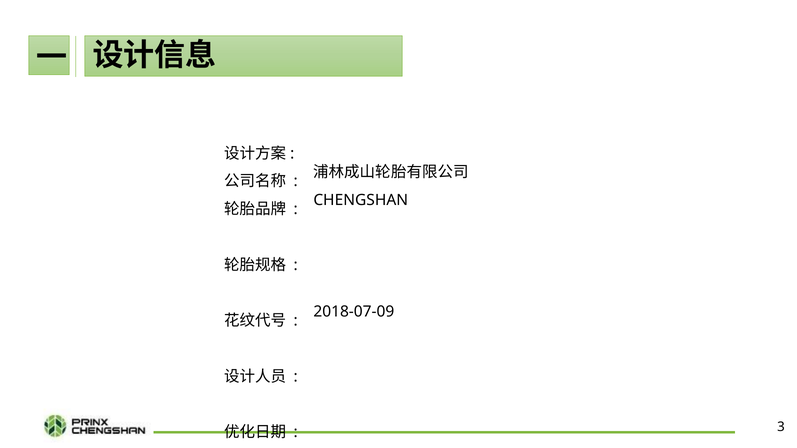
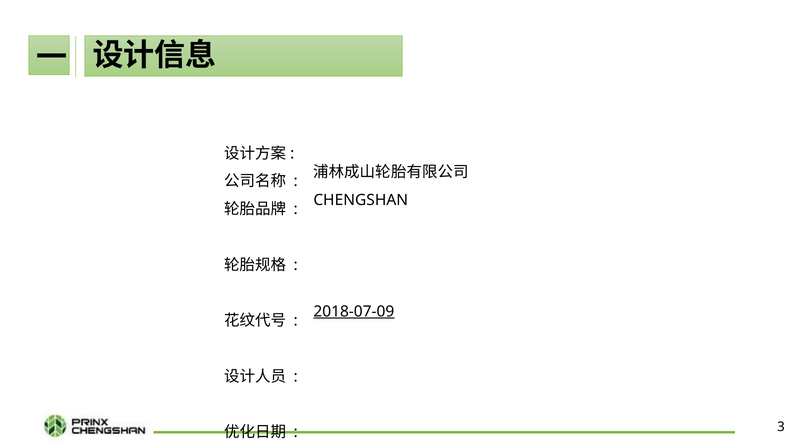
2018-07-09 underline: none -> present (354, 312)
